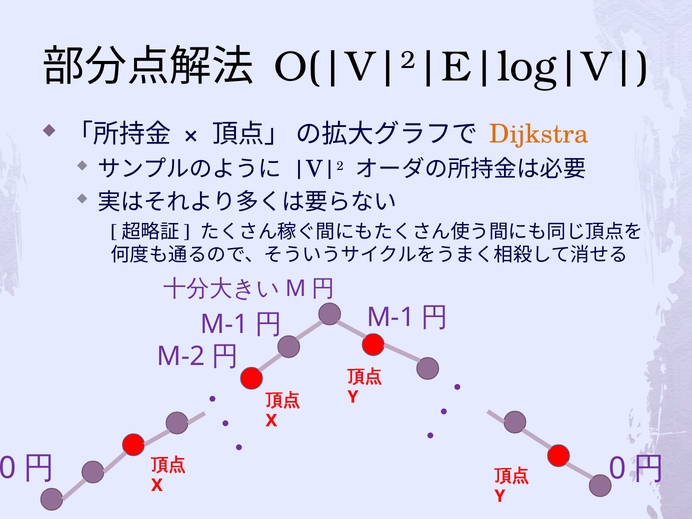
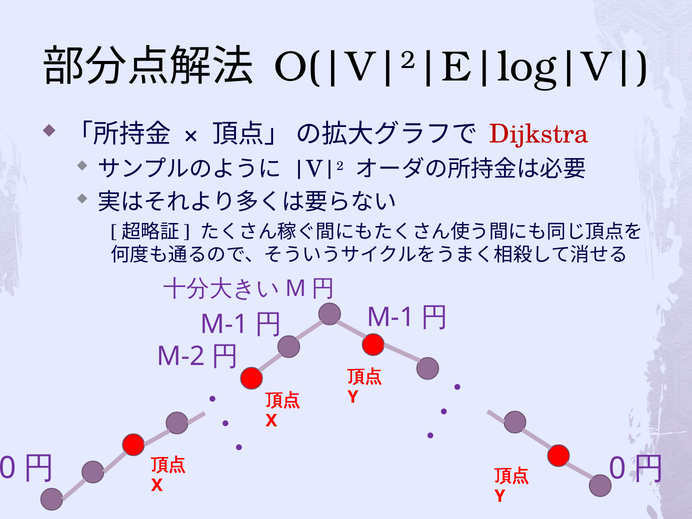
Dijkstra colour: orange -> red (539, 134)
